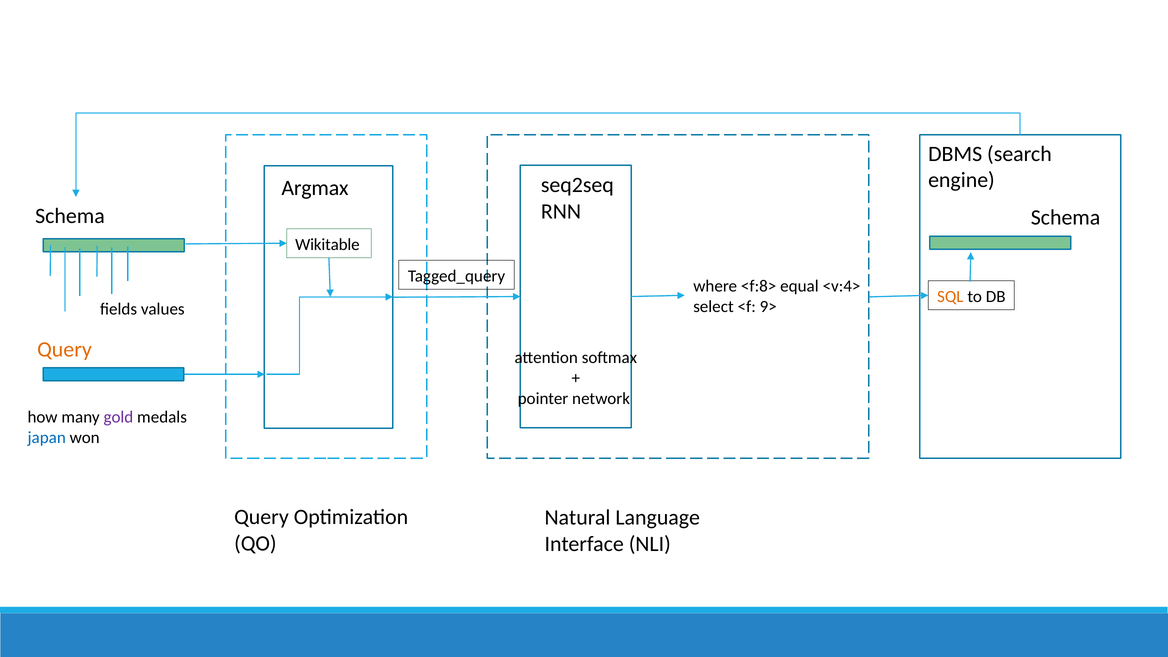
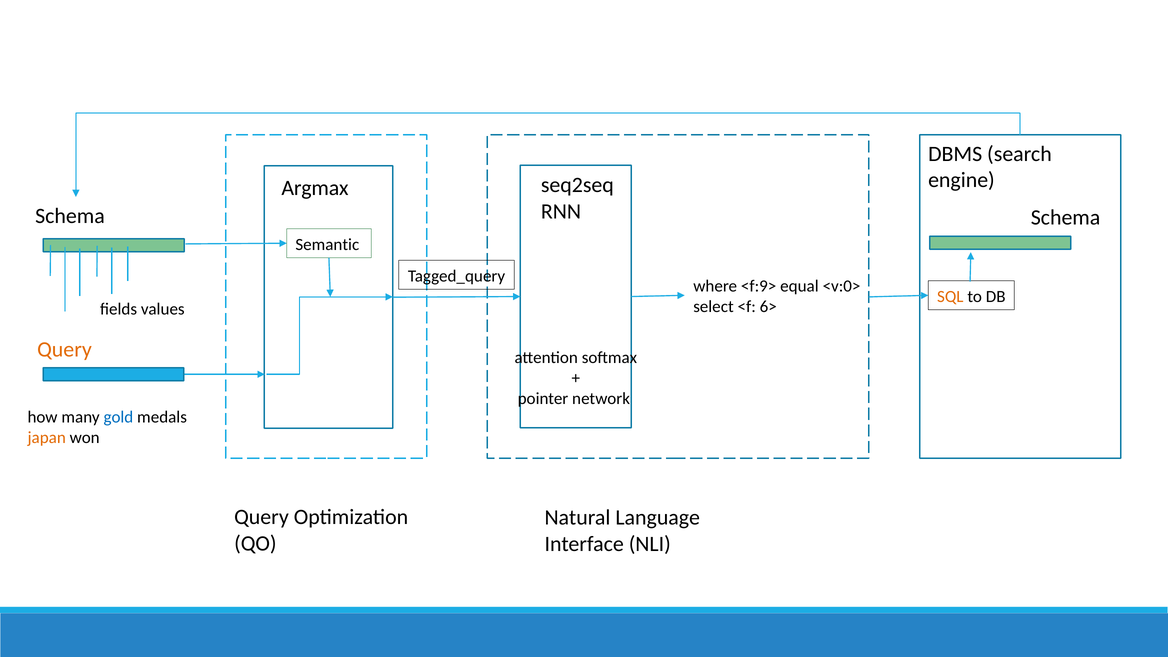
Wikitable: Wikitable -> Semantic (327, 244)
<f:8>: <f:8> -> <f:9> (759, 286)
<v:4>: <v:4> -> <v:0> (842, 286)
9>: 9> -> 6> (768, 307)
gold colour: purple -> blue (118, 417)
japan colour: blue -> orange (47, 438)
